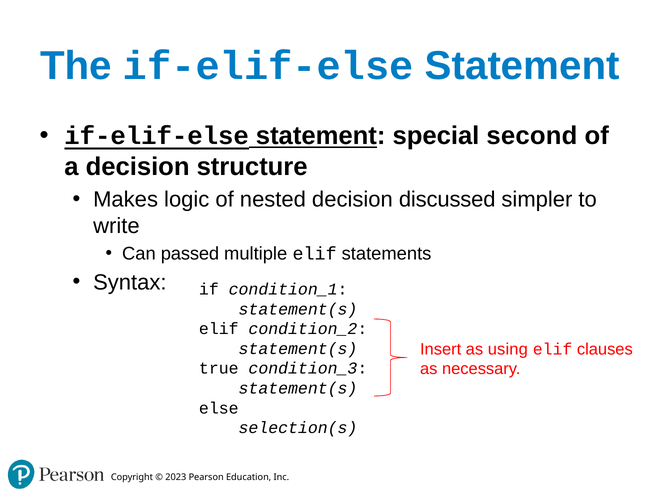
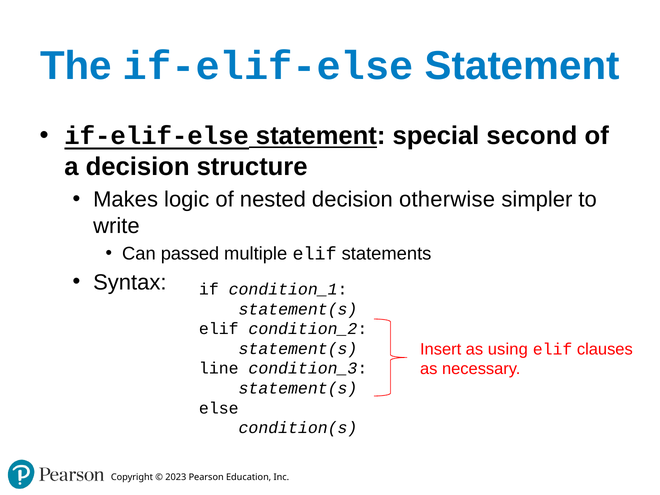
discussed: discussed -> otherwise (447, 200)
true: true -> line (219, 368)
selection(s: selection(s -> condition(s (298, 428)
